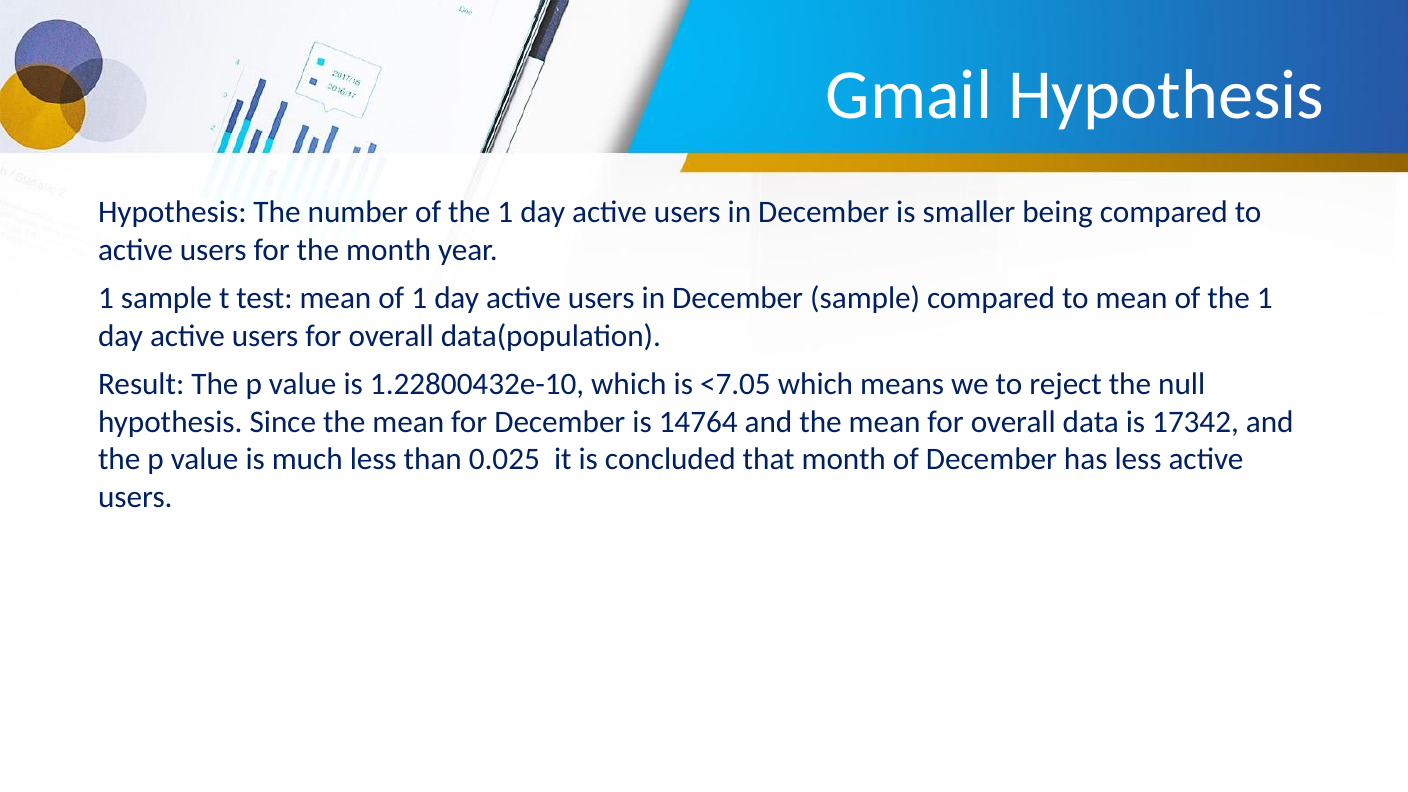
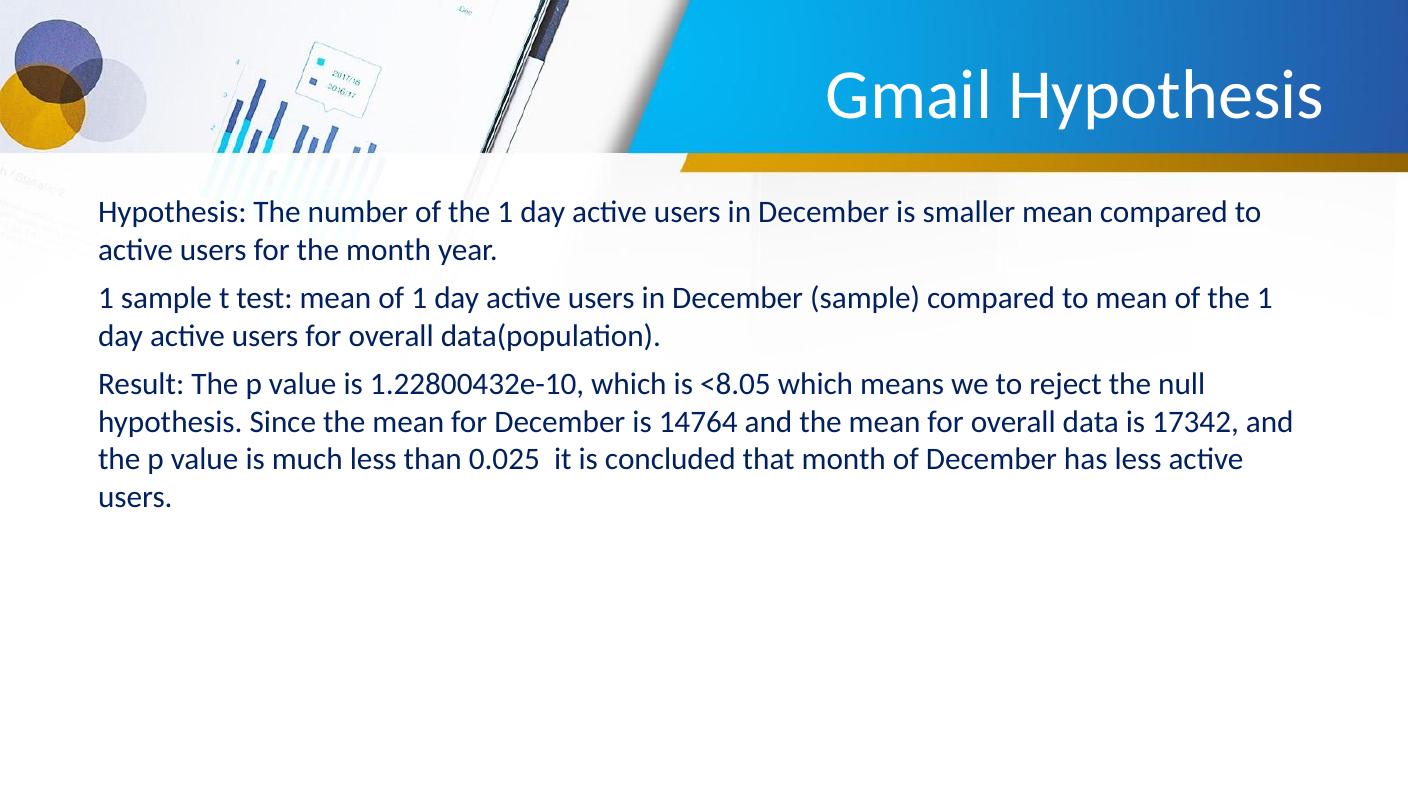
smaller being: being -> mean (1058, 212)
<7.05: <7.05 -> <8.05 (735, 384)
